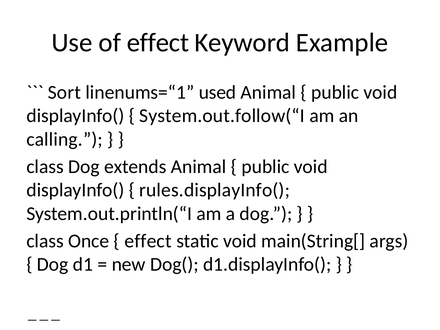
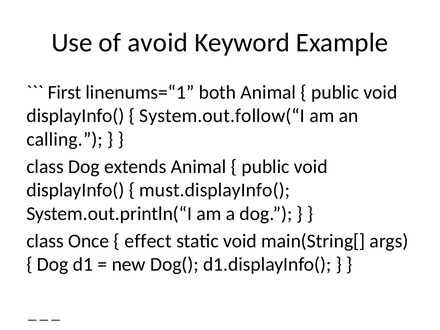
of effect: effect -> avoid (158, 43)
Sort: Sort -> First (65, 92)
linenums=“1 used: used -> both (217, 92)
rules.displayInfo(: rules.displayInfo( -> must.displayInfo( (215, 190)
